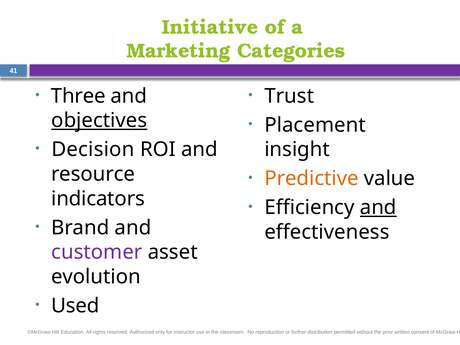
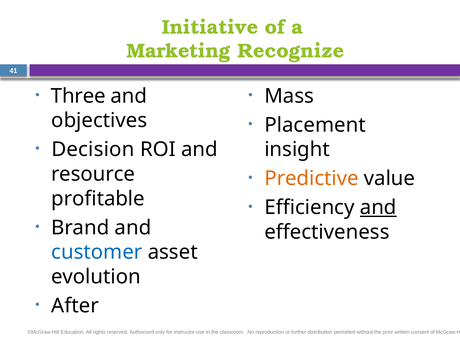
Categories: Categories -> Recognize (291, 51)
Trust: Trust -> Mass (289, 96)
objectives underline: present -> none (99, 120)
indicators: indicators -> profitable (98, 199)
customer colour: purple -> blue (97, 252)
Used: Used -> After (75, 306)
